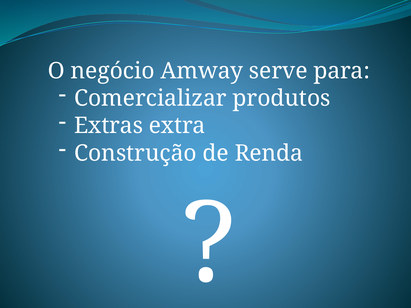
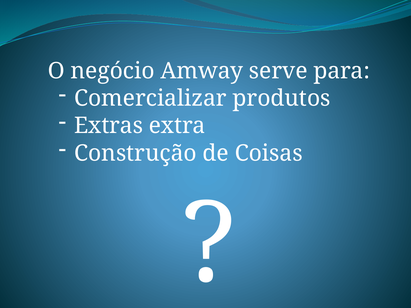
Renda: Renda -> Coisas (269, 153)
